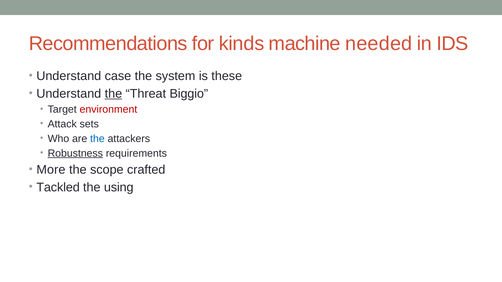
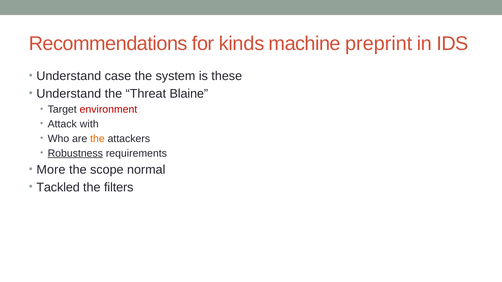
needed: needed -> preprint (379, 44)
the underline: present -> none (113, 94)
Biggio: Biggio -> Blaine (189, 94)
sets: sets -> with (89, 124)
the colour: blue -> orange (97, 139)
crafted: crafted -> normal (146, 170)
using: using -> filters (119, 187)
